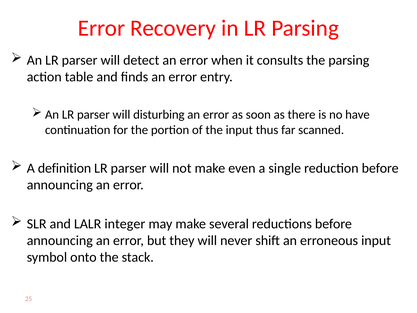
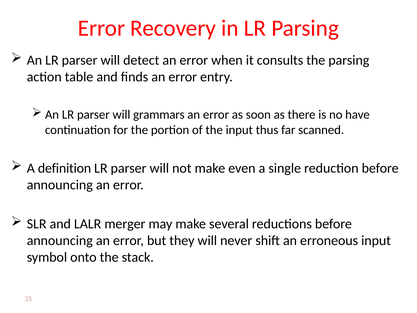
disturbing: disturbing -> grammars (159, 115)
integer: integer -> merger (125, 224)
